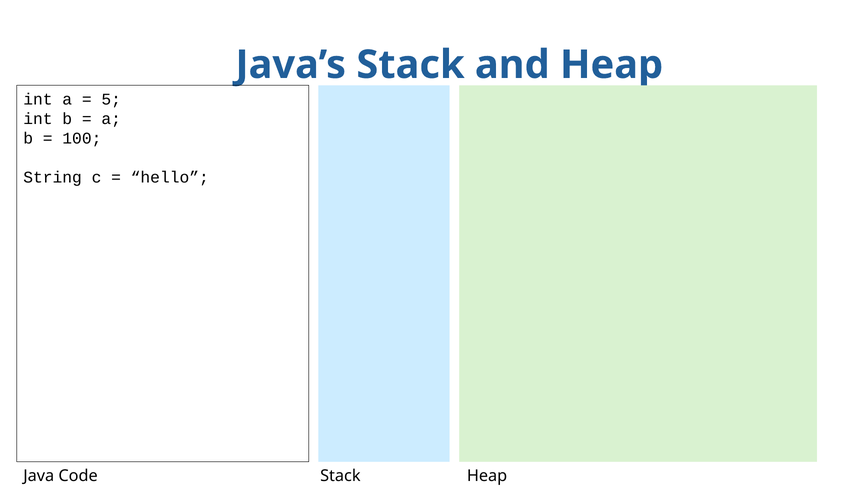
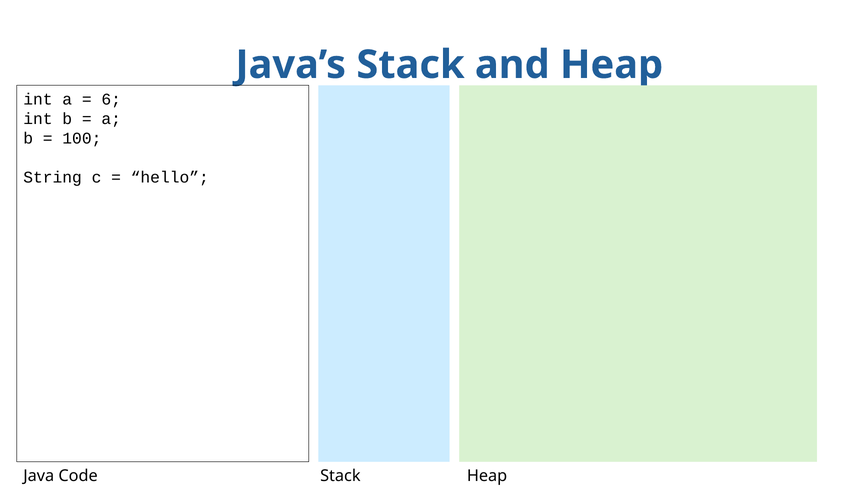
5: 5 -> 6 (111, 99)
